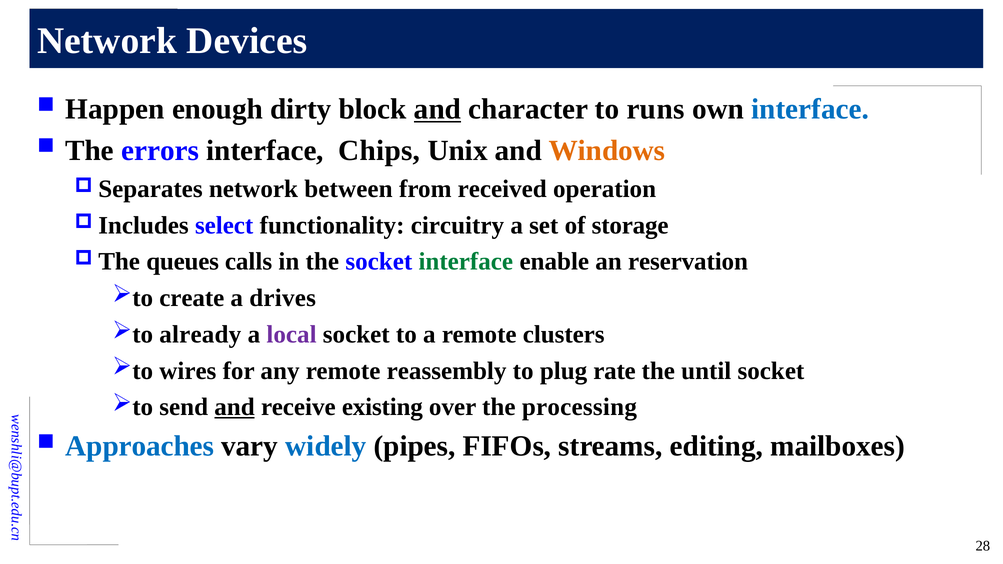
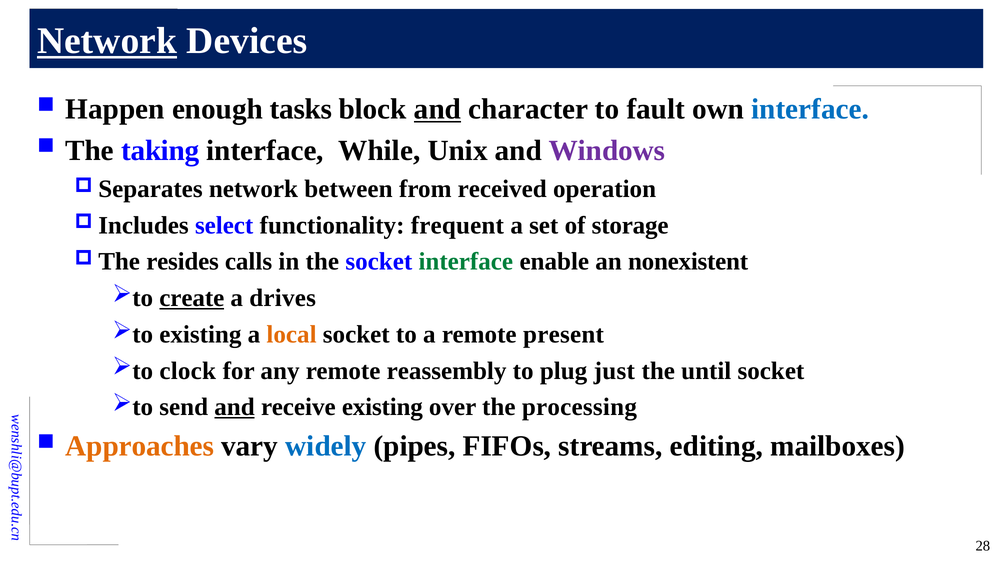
Network underline: none -> present (107, 41)
dirty: dirty -> tasks (301, 109)
runs: runs -> fault (656, 109)
errors: errors -> taking (160, 150)
Chips: Chips -> While (379, 150)
Windows colour: orange -> purple (607, 150)
circuitry: circuitry -> frequent (457, 225)
queues: queues -> resides (183, 262)
reservation: reservation -> nonexistent (688, 262)
create underline: none -> present (192, 298)
already: already -> existing (200, 335)
local colour: purple -> orange (292, 335)
clusters: clusters -> present (564, 335)
wires: wires -> clock (188, 371)
rate: rate -> just (614, 371)
Approaches colour: blue -> orange (140, 446)
